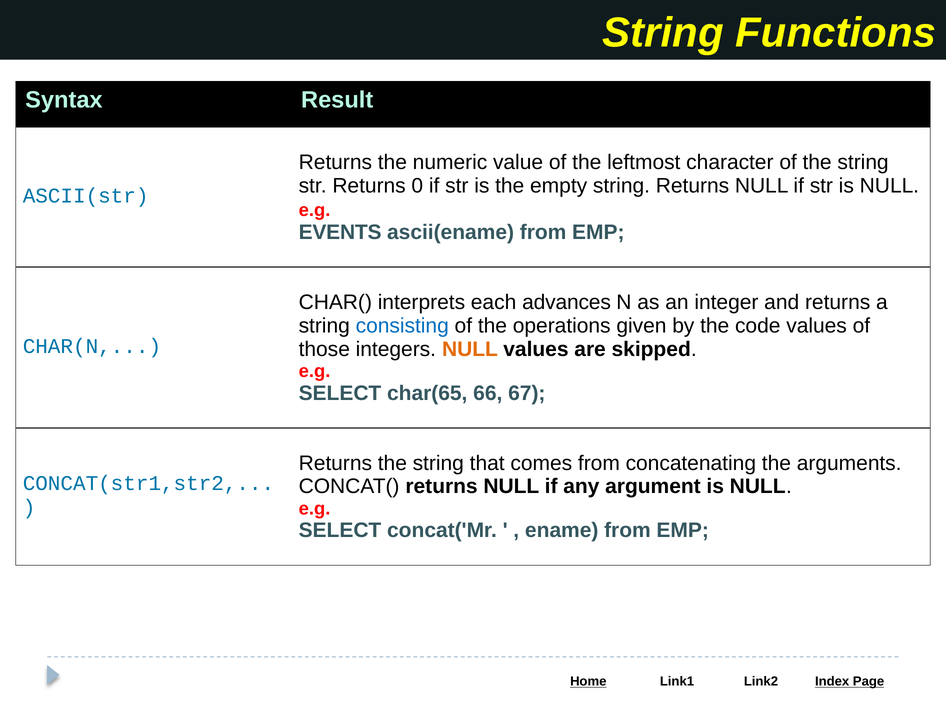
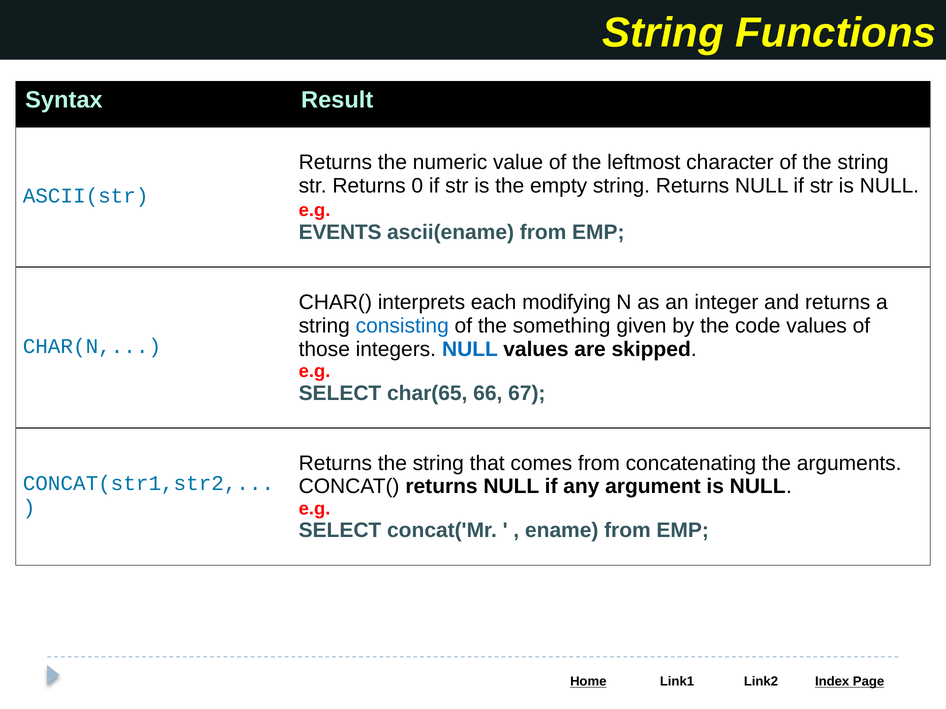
advances: advances -> modifying (567, 303)
operations: operations -> something (562, 326)
NULL colour: orange -> blue (470, 349)
